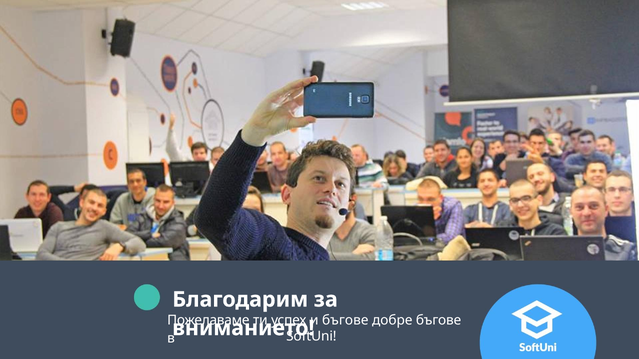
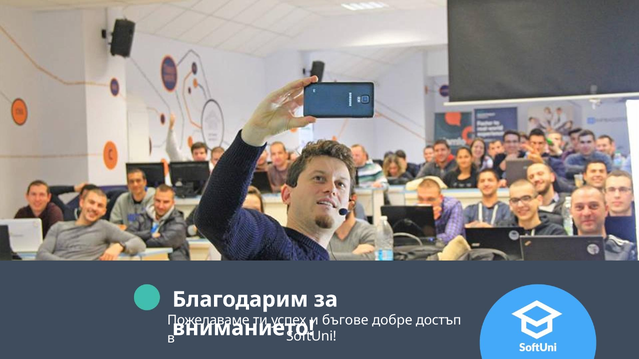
добре бъгове: бъгове -> достъп (439, 321)
